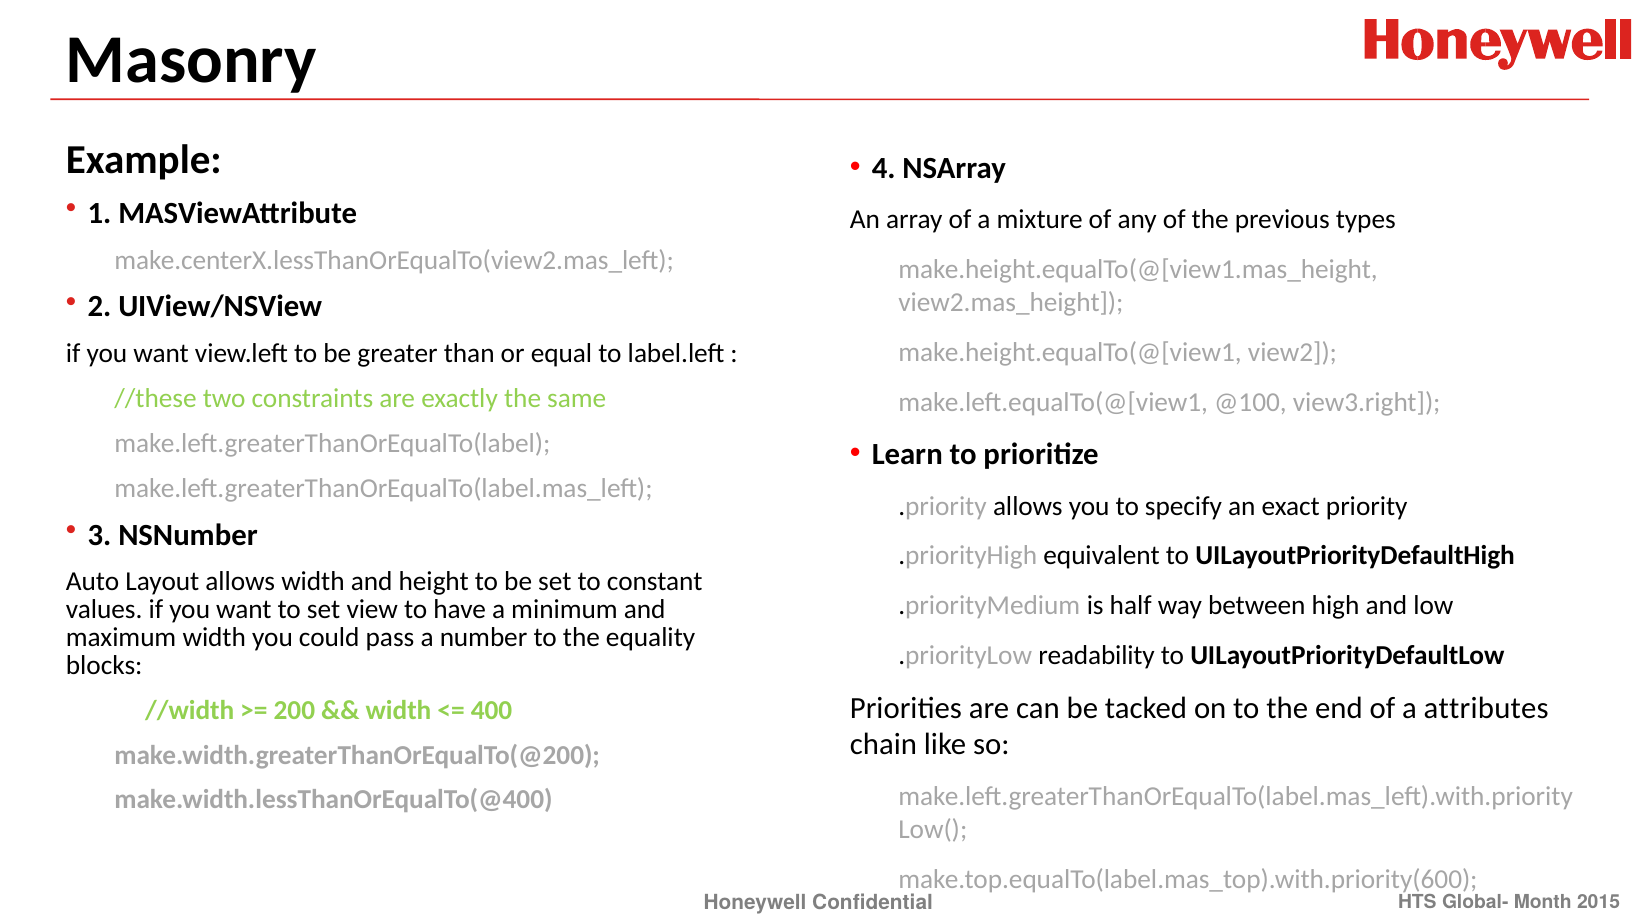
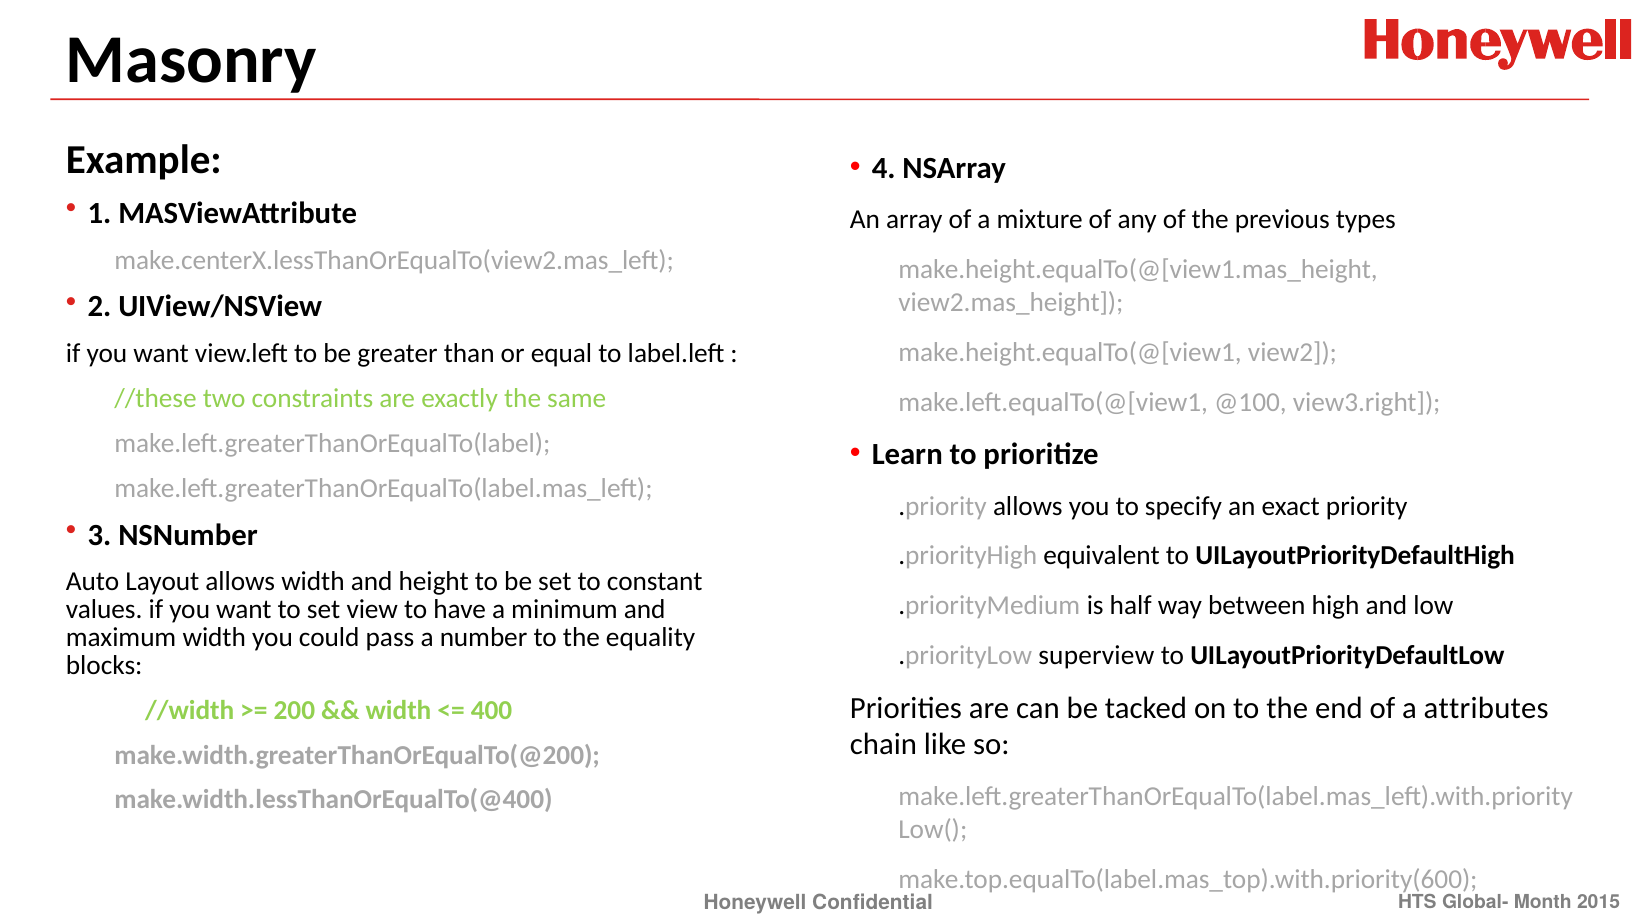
readability: readability -> superview (1096, 656)
